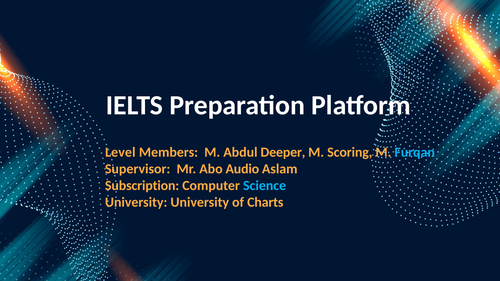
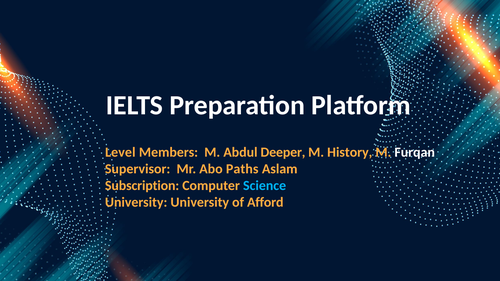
Scoring: Scoring -> History (350, 152)
Furqan colour: light blue -> white (415, 152)
Audio: Audio -> Paths (242, 169)
Charts: Charts -> Afford (265, 202)
